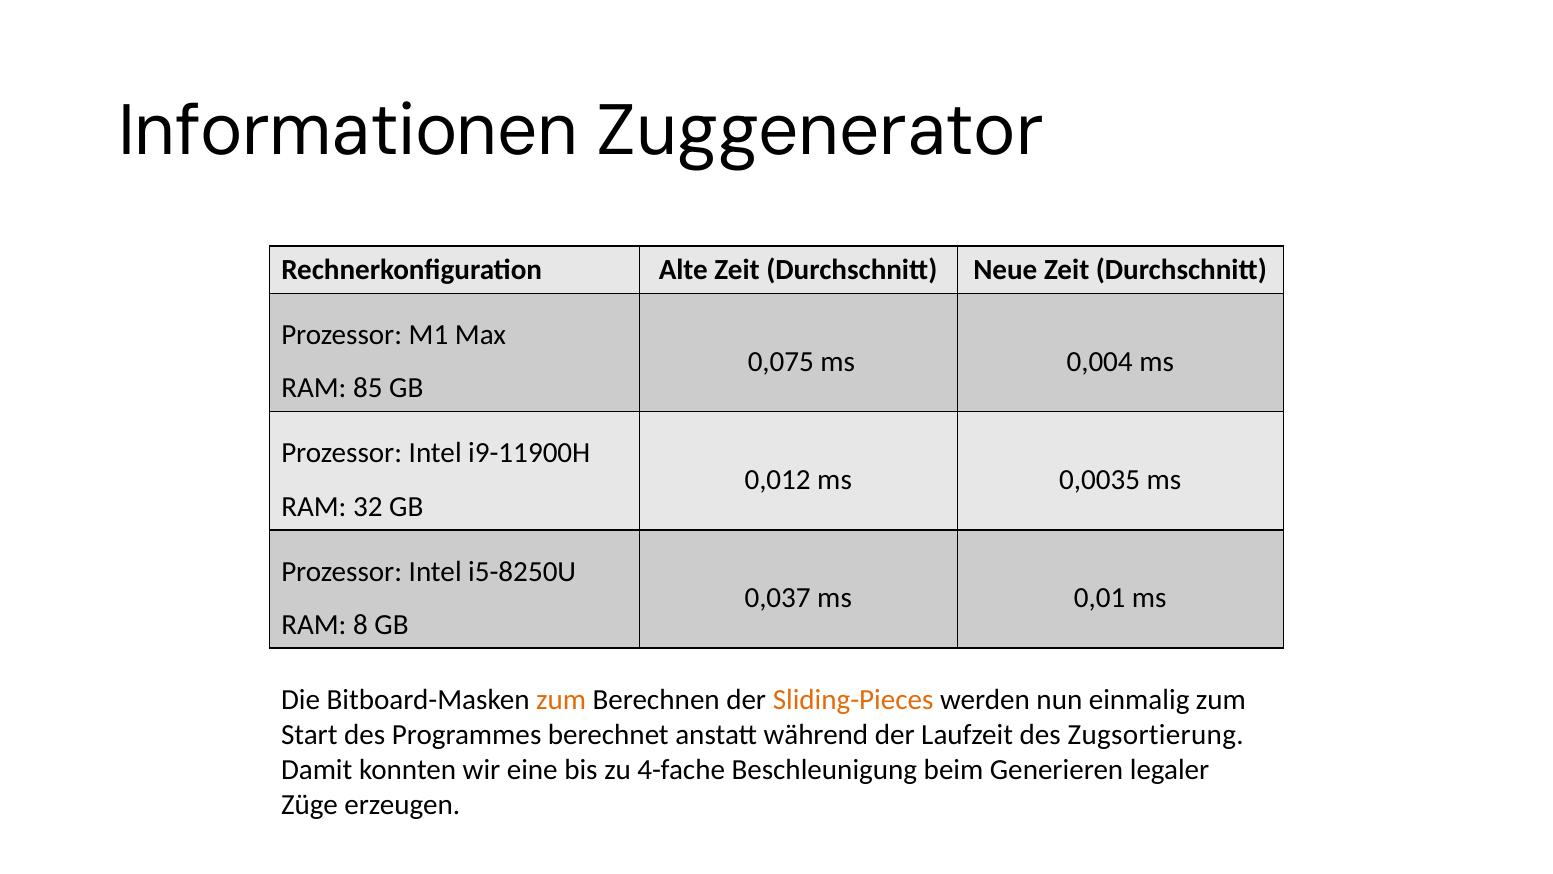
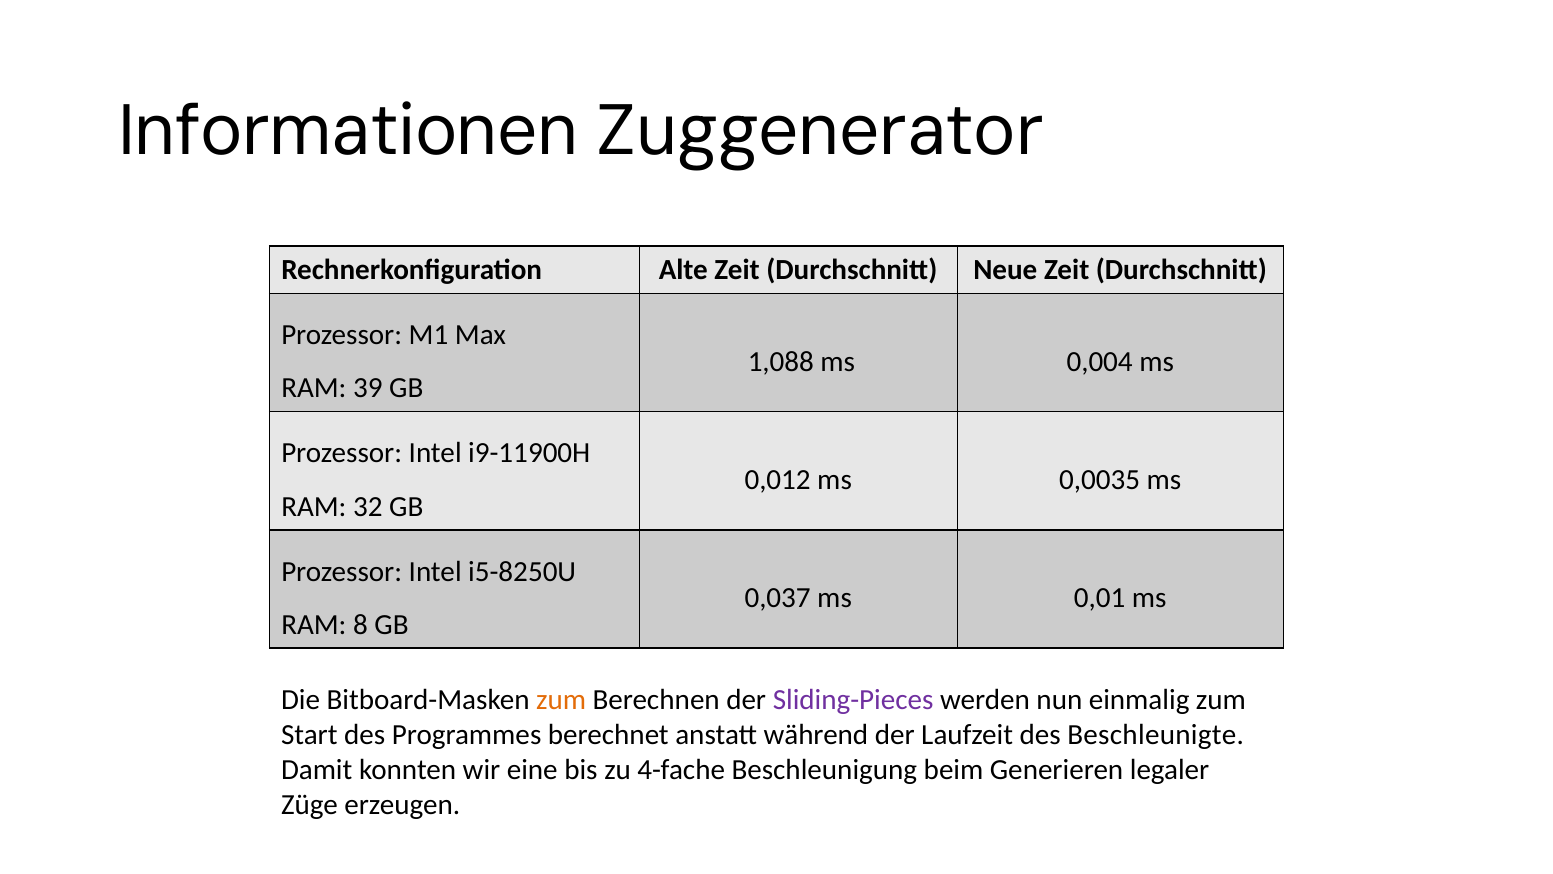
0,075: 0,075 -> 1,088 (781, 361)
85: 85 -> 39 (368, 388)
Sliding-Pieces colour: orange -> purple (853, 699)
Zugsortierung: Zugsortierung -> Beschleunigte (1156, 734)
